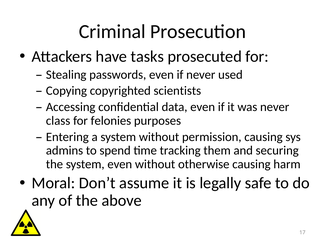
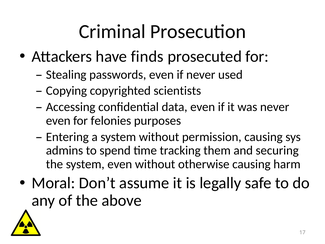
tasks: tasks -> finds (147, 56)
class: class -> even (58, 121)
